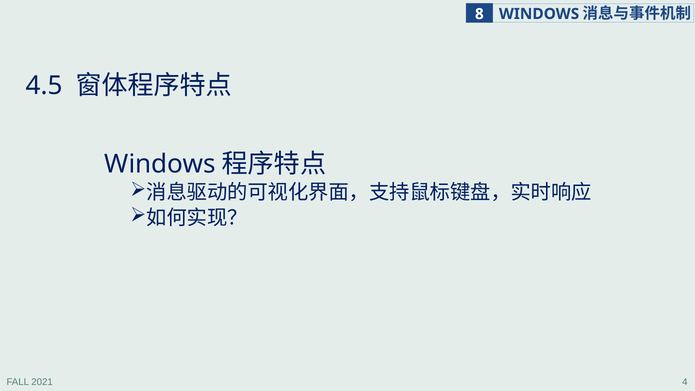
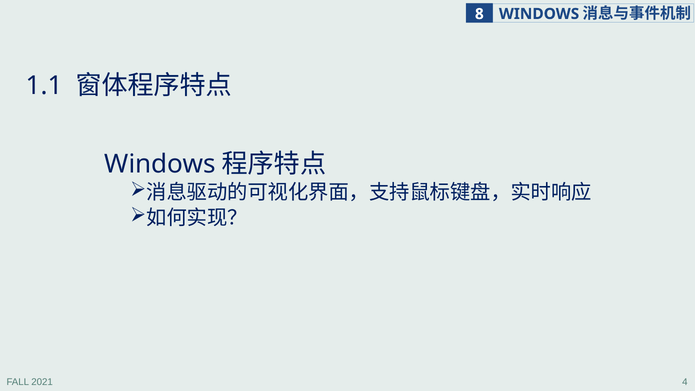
4.5: 4.5 -> 1.1 (44, 86)
